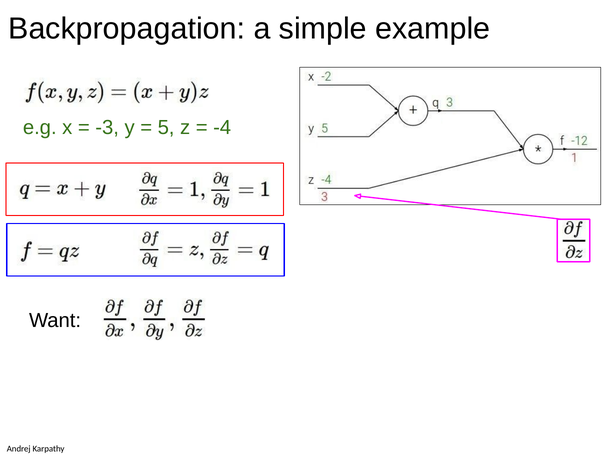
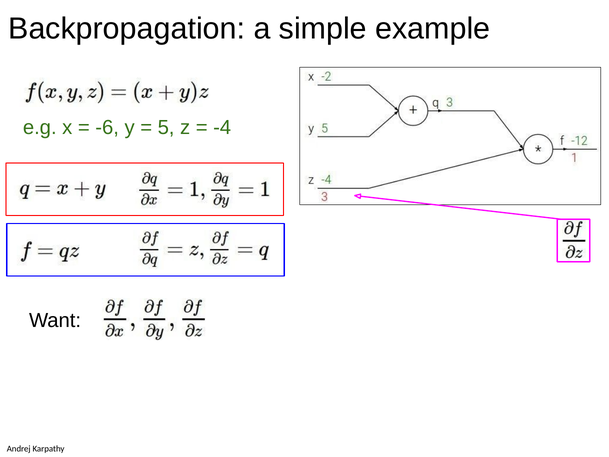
-3: -3 -> -6 (107, 128)
